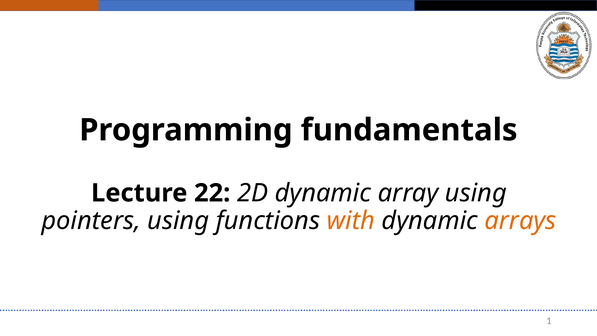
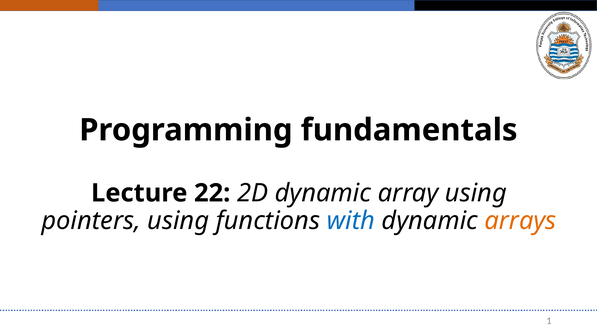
with colour: orange -> blue (351, 220)
